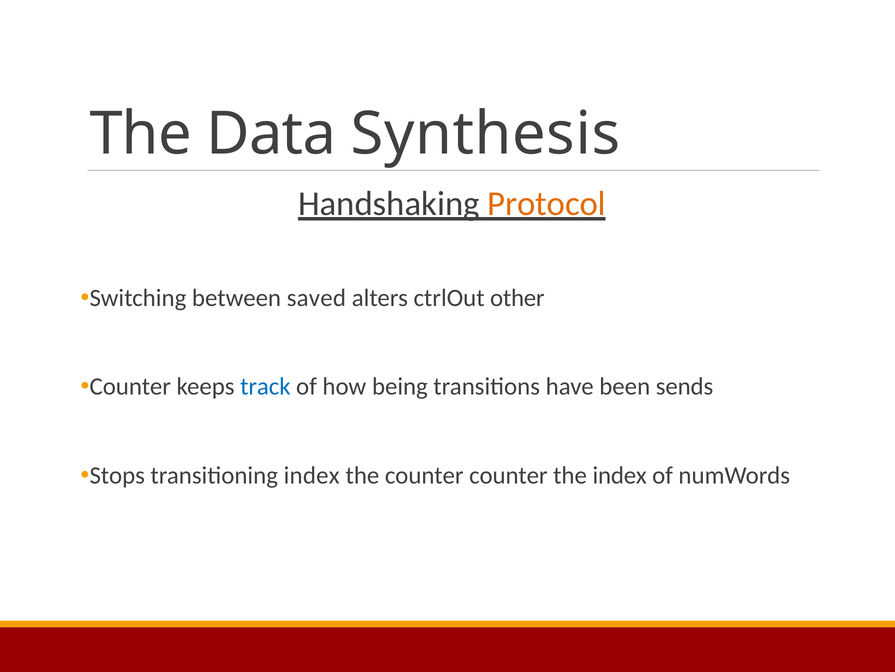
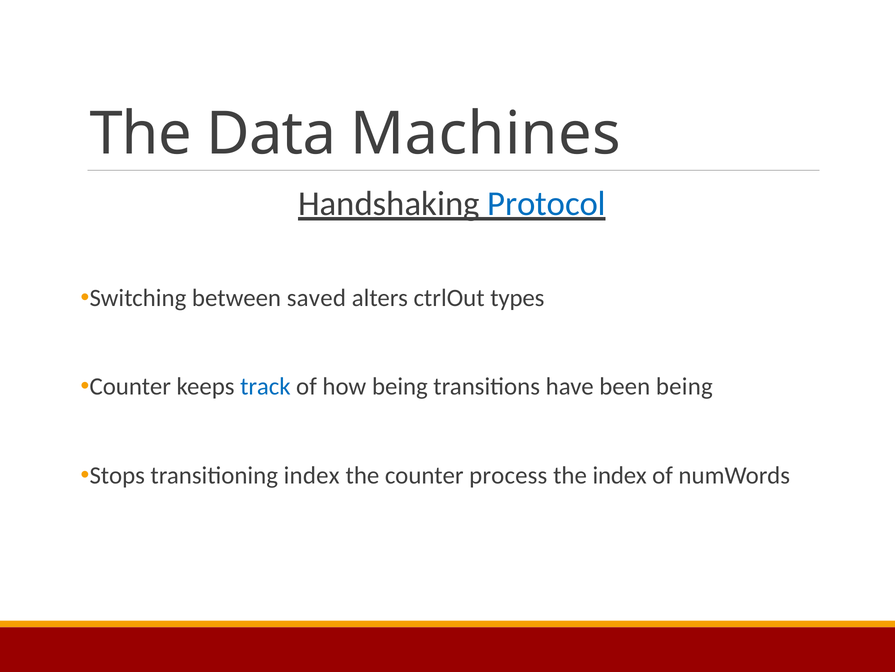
Synthesis: Synthesis -> Machines (486, 134)
Protocol colour: orange -> blue (547, 204)
other: other -> types (517, 298)
been sends: sends -> being (684, 386)
counter counter: counter -> process (508, 475)
